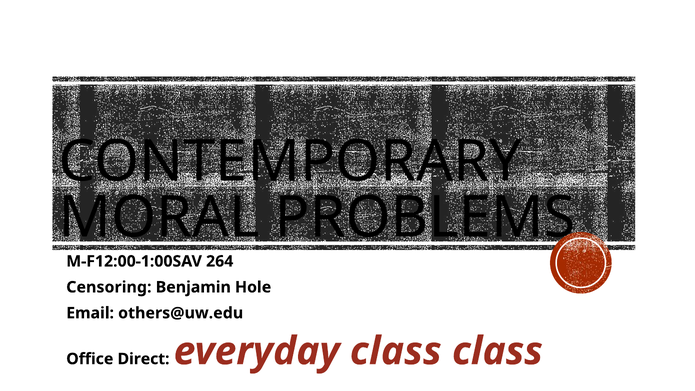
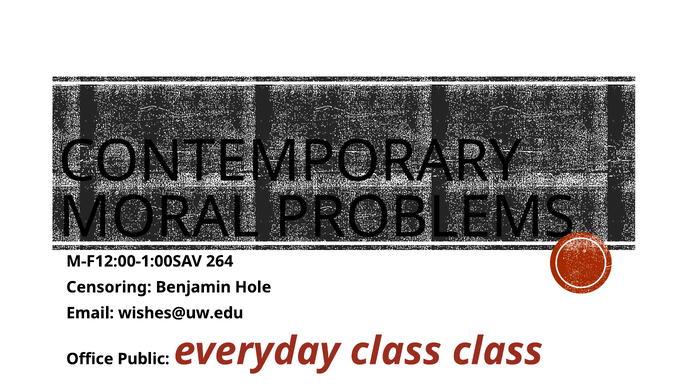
others@uw.edu: others@uw.edu -> wishes@uw.edu (181, 313)
Direct: Direct -> Public (143, 359)
